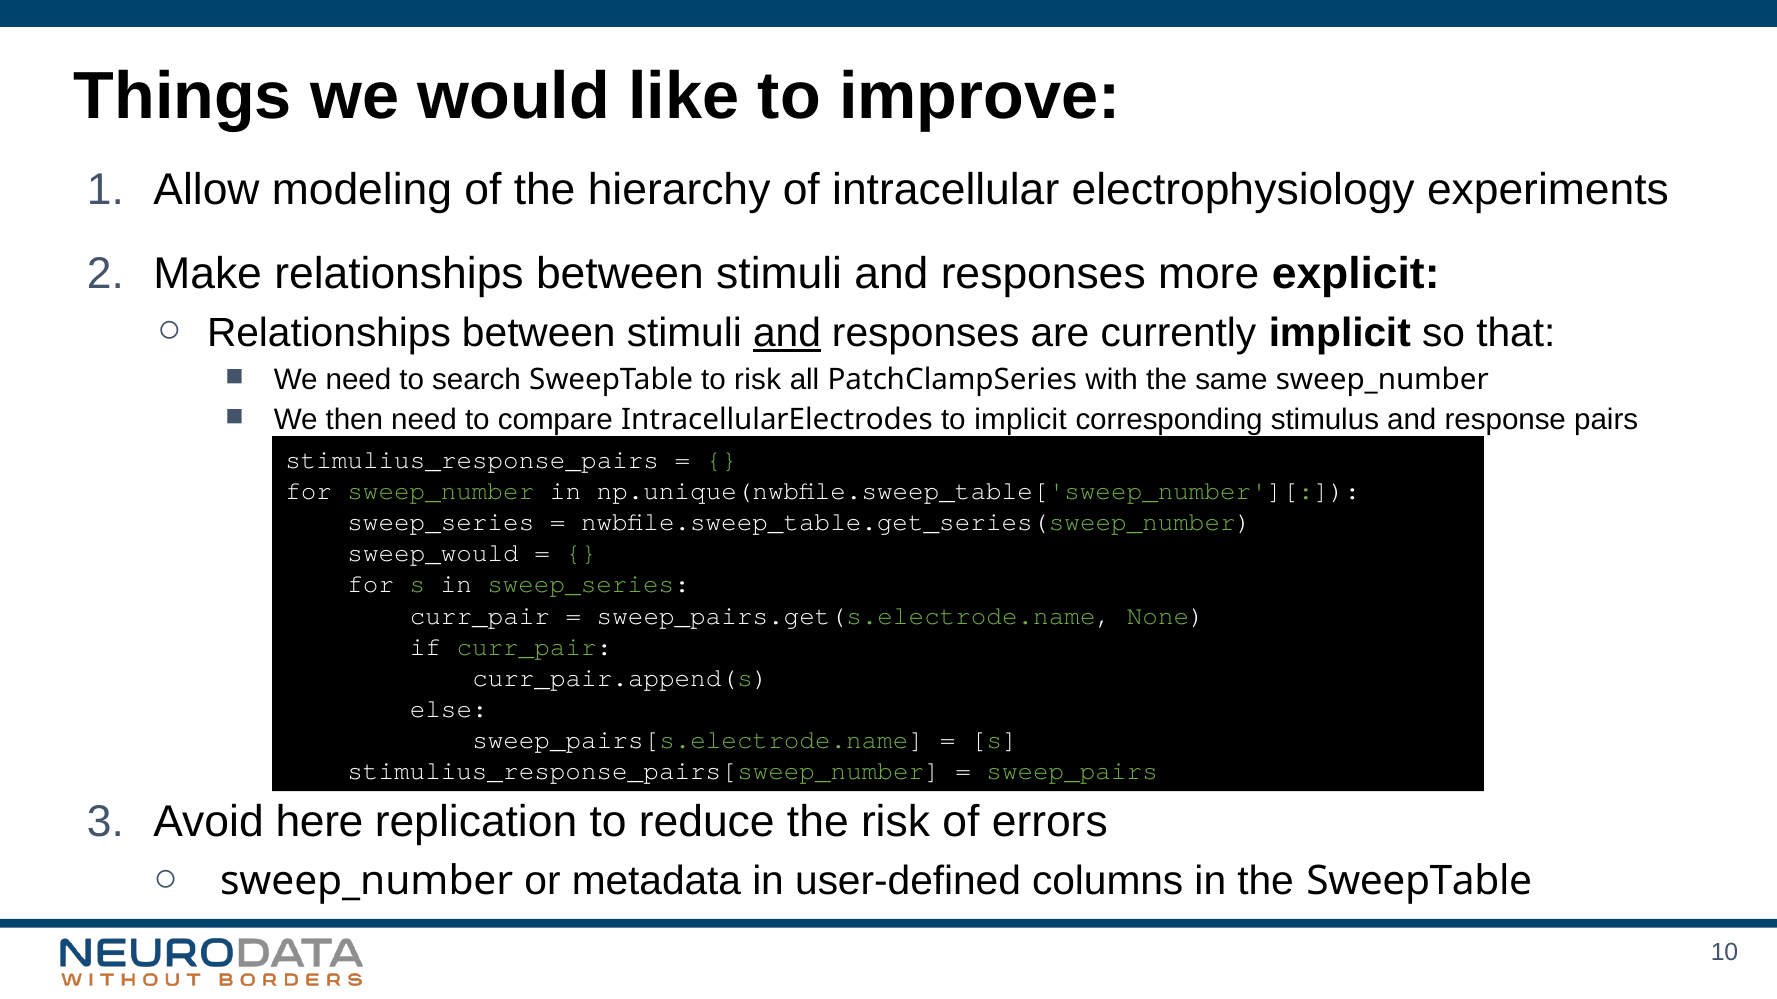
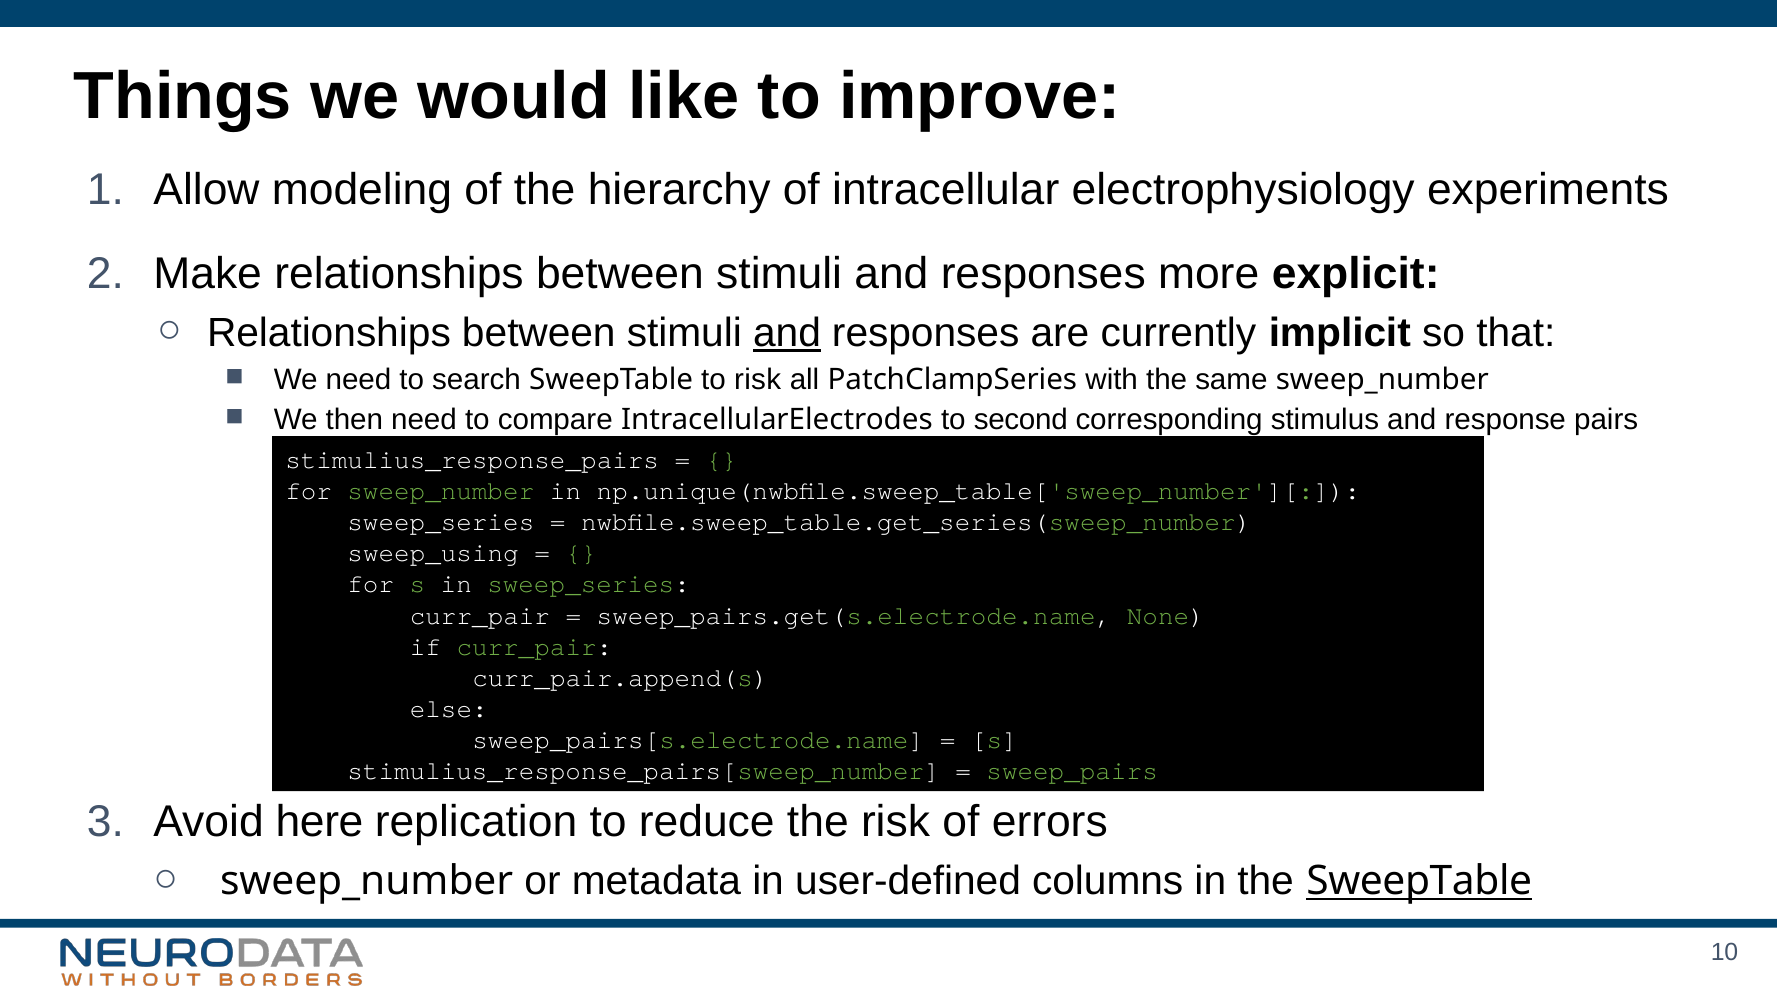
to implicit: implicit -> second (1021, 420)
sweep_would: sweep_would -> sweep_using (433, 554)
SweepTable underline: none -> present (1419, 882)
